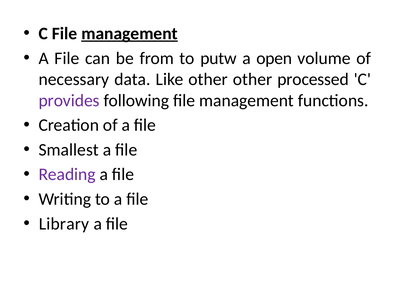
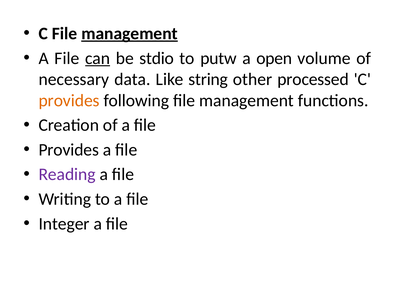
can underline: none -> present (98, 58)
from: from -> stdio (157, 58)
Like other: other -> string (208, 79)
provides colour: purple -> orange (69, 100)
Smallest: Smallest -> Provides (69, 149)
Library: Library -> Integer (64, 223)
